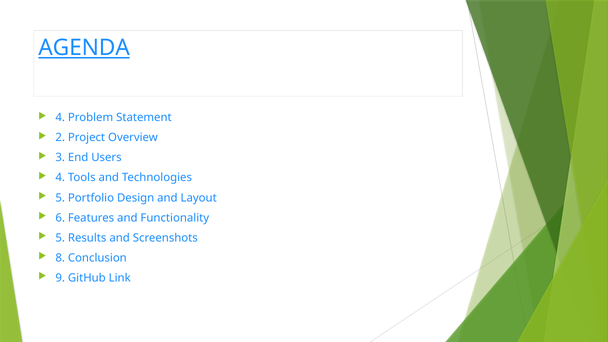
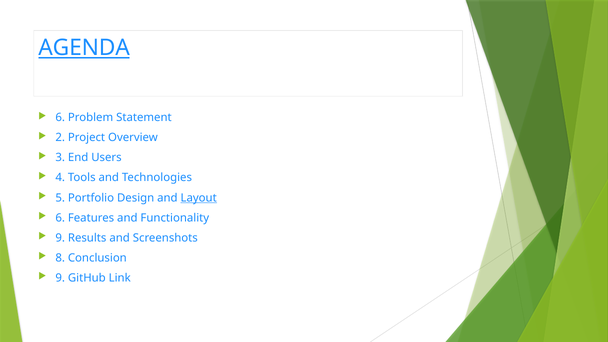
4: 4 -> 6 (60, 118)
Layout underline: none -> present (199, 198)
5: 5 -> 9 (60, 238)
